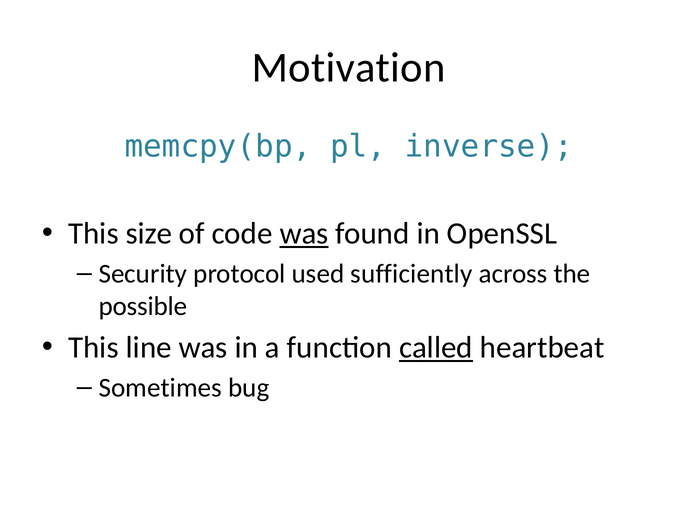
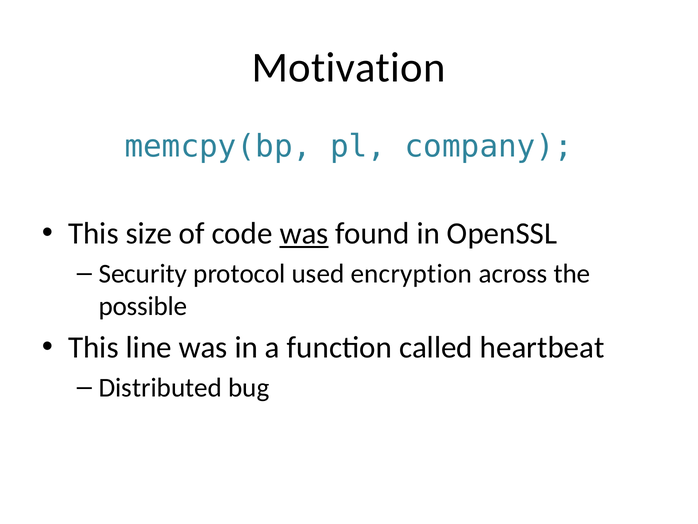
inverse: inverse -> company (489, 146)
sufficiently: sufficiently -> encryption (411, 273)
called underline: present -> none (436, 347)
Sometimes: Sometimes -> Distributed (160, 387)
